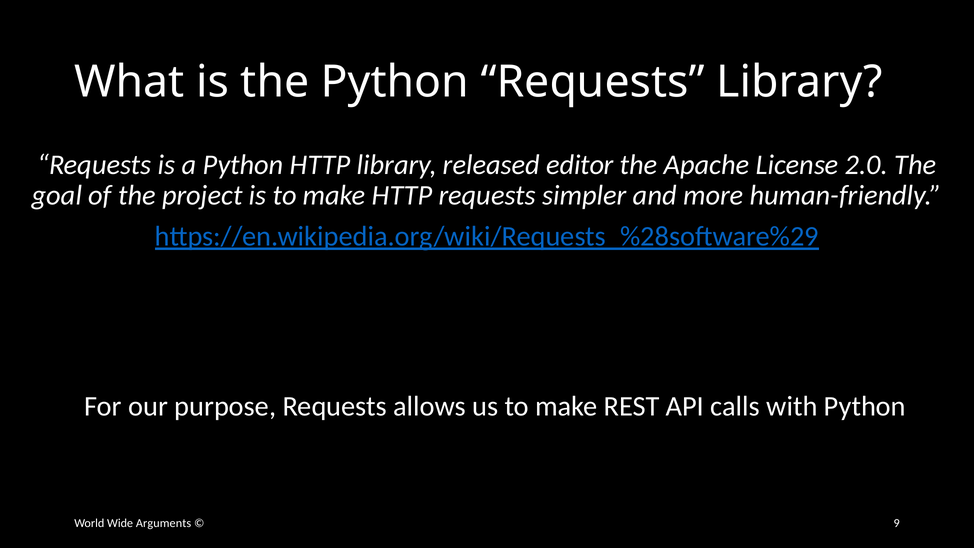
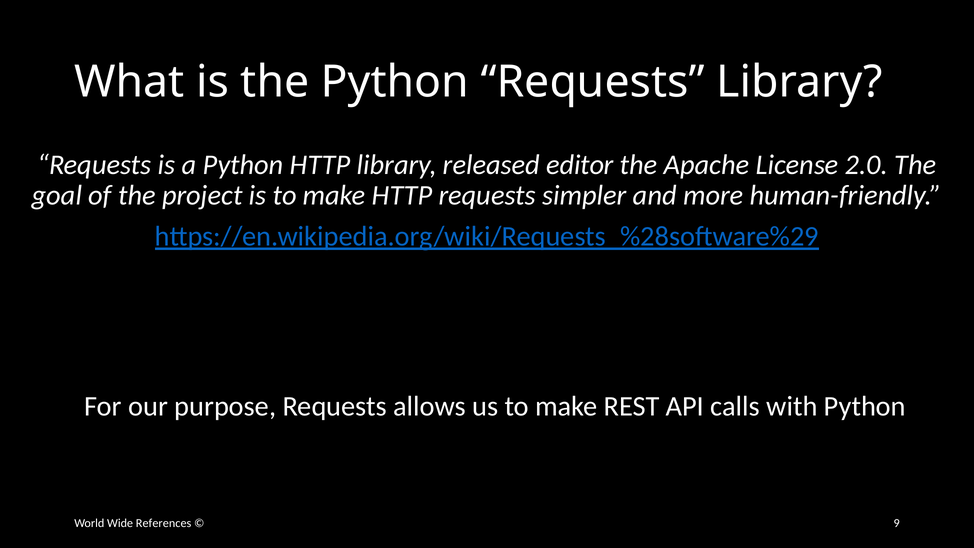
Arguments: Arguments -> References (164, 523)
